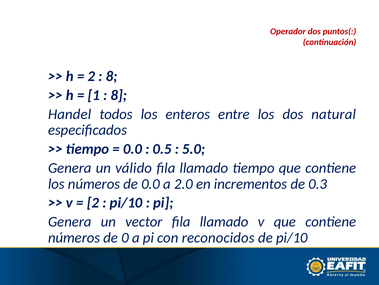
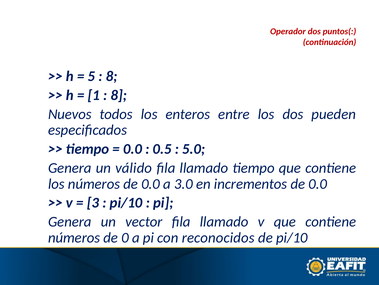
2: 2 -> 5 (91, 76)
Handel: Handel -> Nuevos (70, 114)
natural: natural -> pueden (334, 114)
2.0: 2.0 -> 3.0 (183, 183)
incrementos de 0.3: 0.3 -> 0.0 (318, 183)
2: 2 -> 3 (93, 202)
